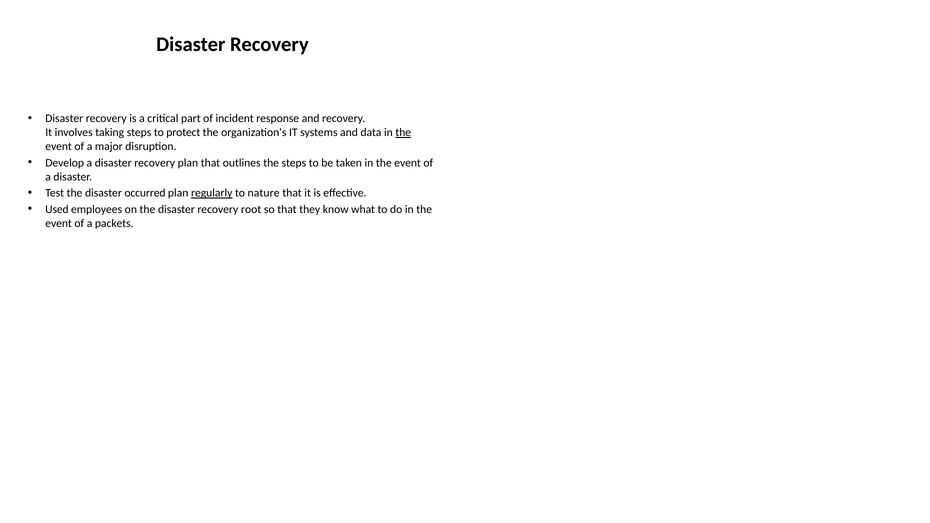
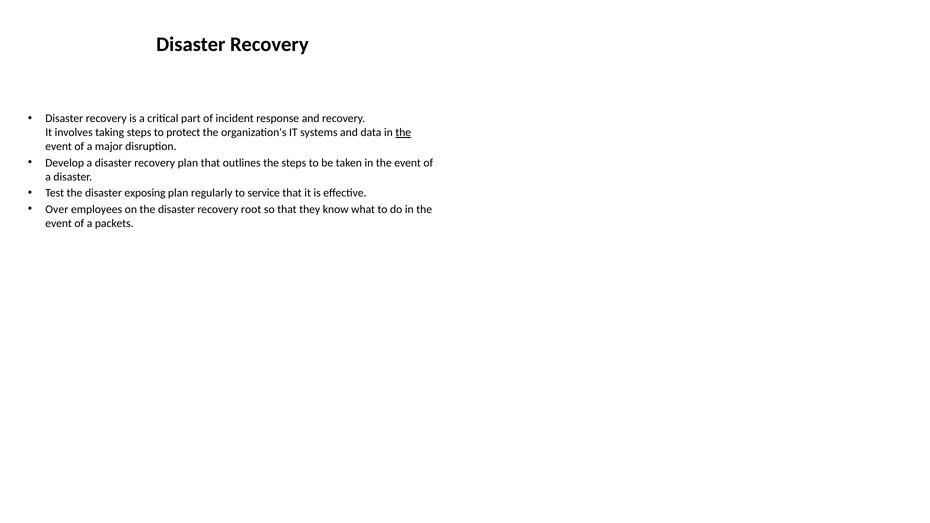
occurred: occurred -> exposing (145, 193)
regularly underline: present -> none (212, 193)
nature: nature -> service (264, 193)
Used: Used -> Over (57, 209)
